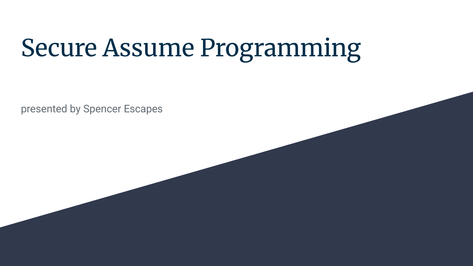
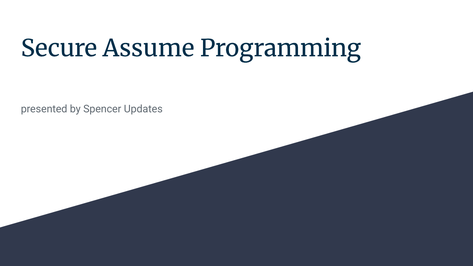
Escapes: Escapes -> Updates (143, 109)
